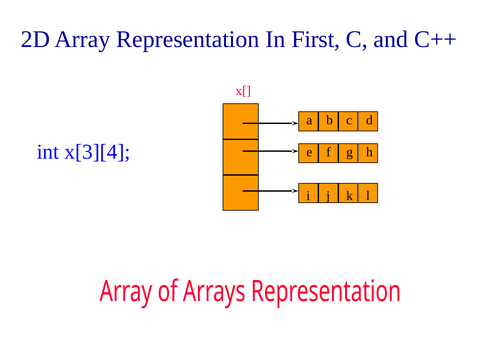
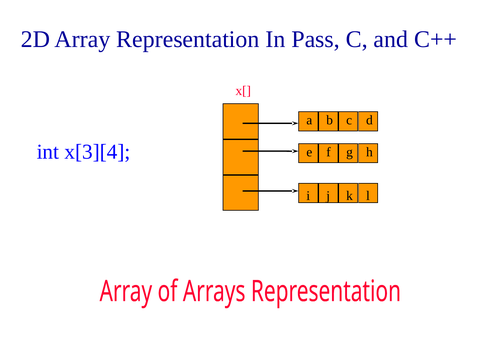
First: First -> Pass (316, 39)
